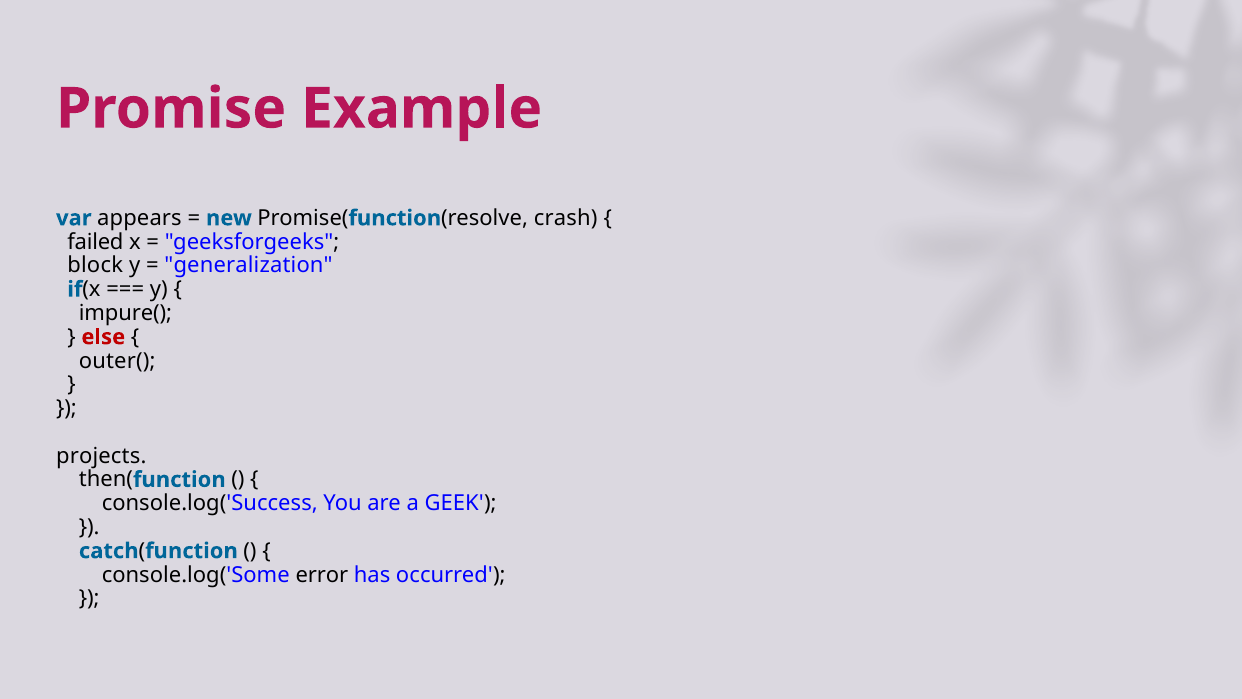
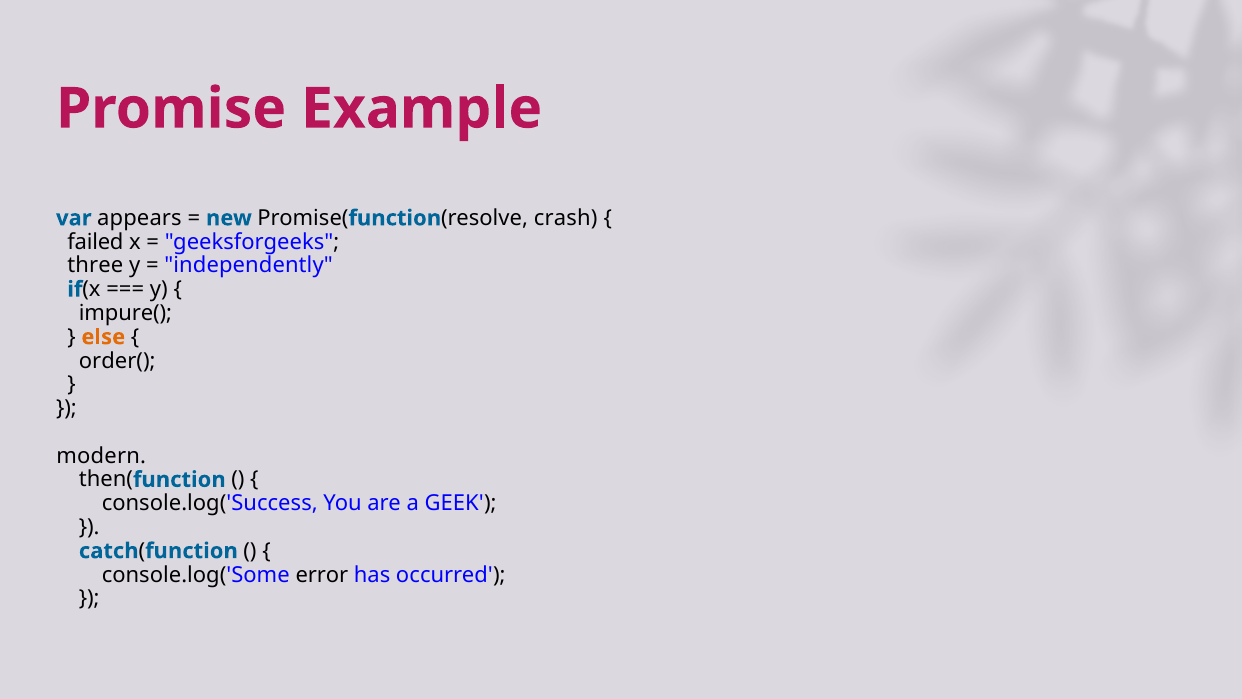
block: block -> three (95, 266)
generalization: generalization -> independently (249, 266)
else colour: red -> orange (103, 337)
outer(: outer( -> order( (117, 361)
projects: projects -> modern (101, 456)
